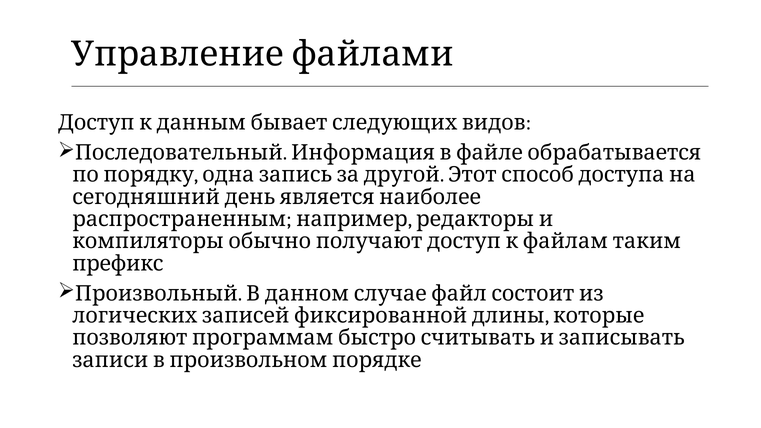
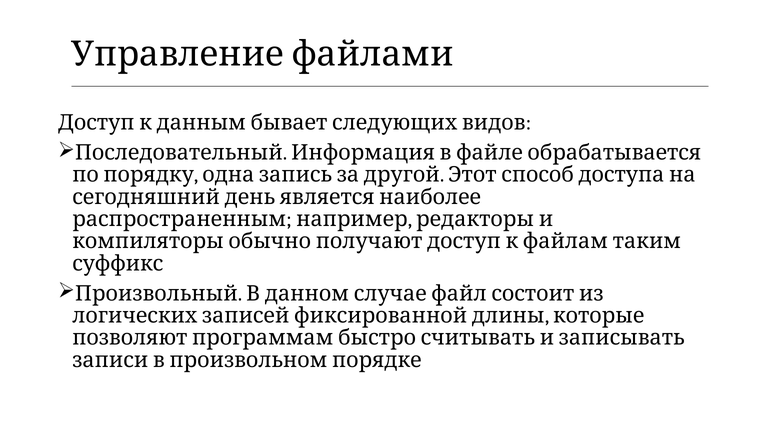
префикс: префикс -> суффикс (118, 264)
